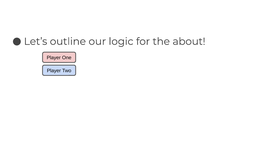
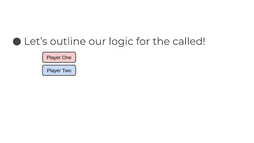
about: about -> called (189, 41)
